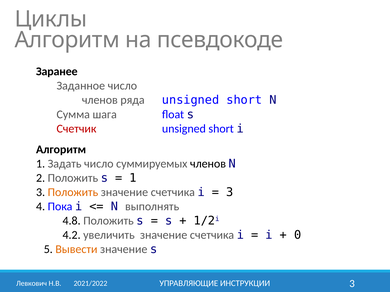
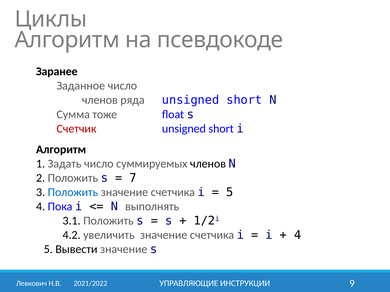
шага: шага -> тоже (105, 115)
1: 1 -> 7 (133, 178)
Положить colour: orange -> blue (73, 192)
3: 3 -> 5 (230, 192)
4.8: 4.8 -> 3.1 (72, 221)
0: 0 -> 4 (298, 235)
Вывести colour: orange -> black (76, 250)
ИНСТРУКЦИИ 3: 3 -> 9 (352, 284)
